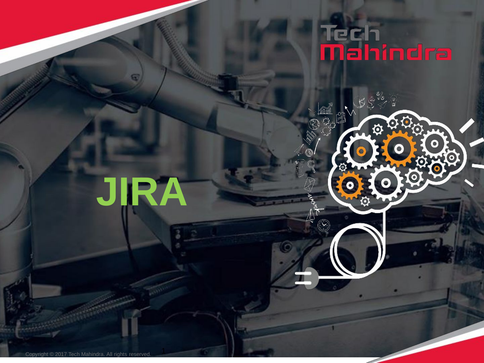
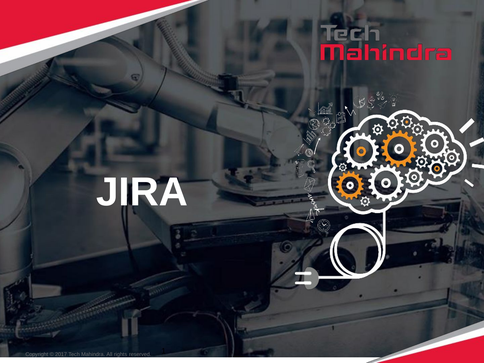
JIRA colour: light green -> white (142, 192)
